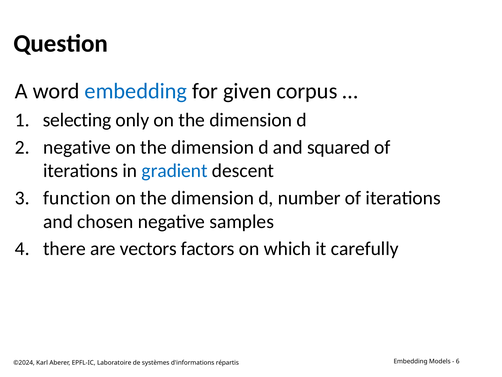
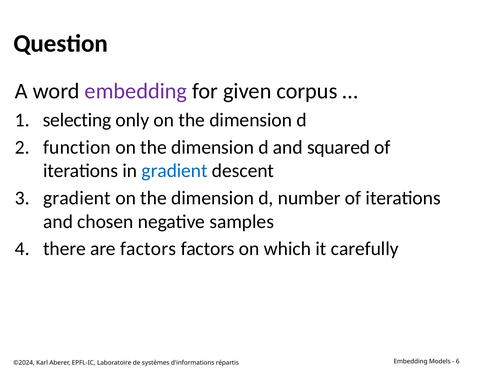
embedding colour: blue -> purple (136, 91)
negative: negative -> function (77, 147)
function: function -> gradient (77, 198)
are vectors: vectors -> factors (148, 249)
